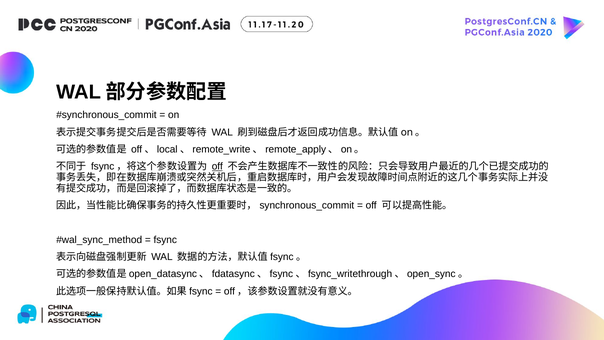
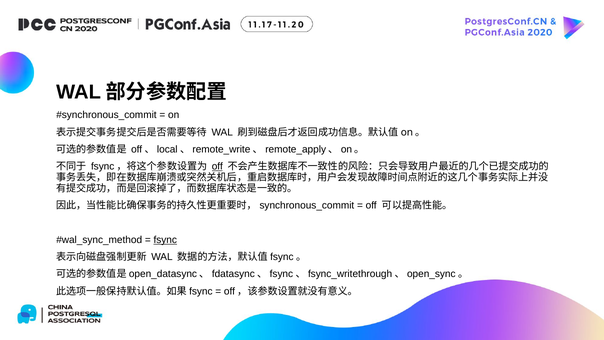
fsync underline: none -> present (165, 240)
